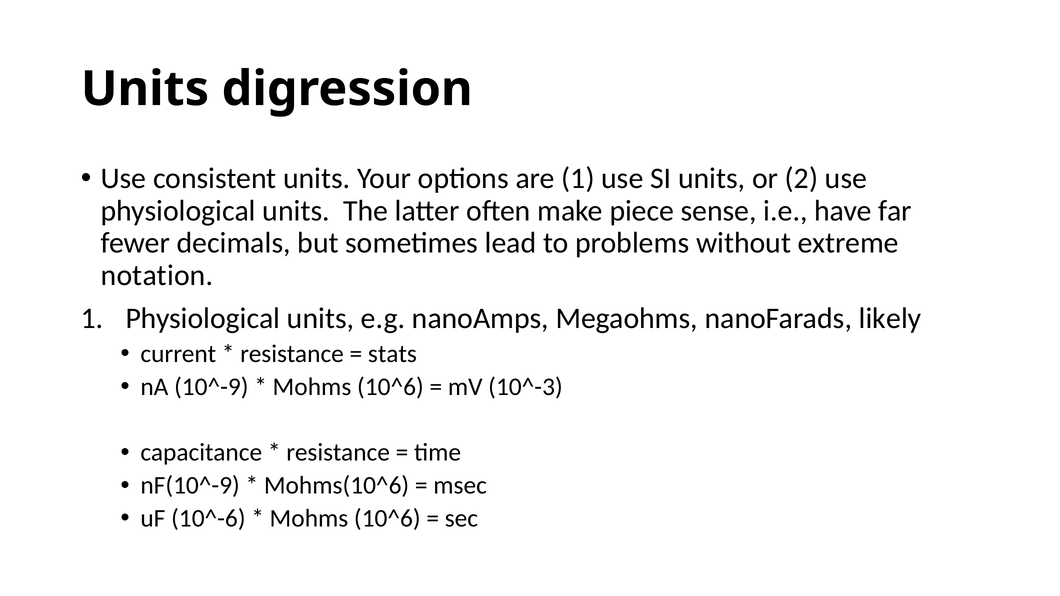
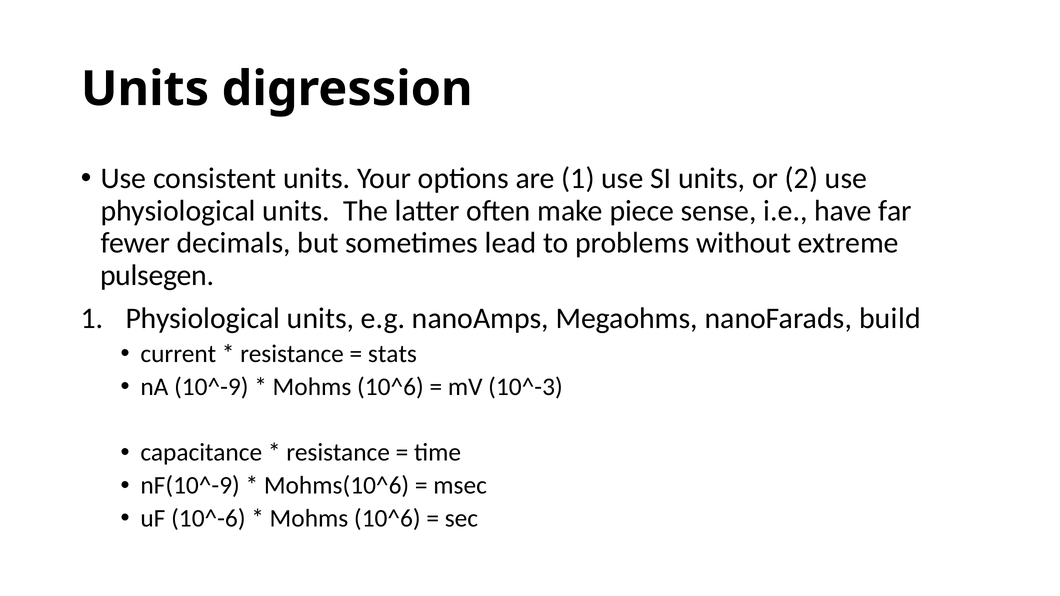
notation: notation -> pulsegen (157, 275)
likely: likely -> build (890, 319)
